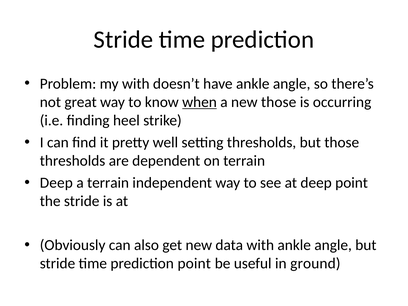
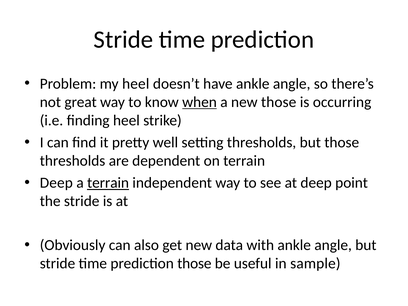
my with: with -> heel (136, 84)
terrain underline: none -> present (108, 183)
prediction point: point -> those (194, 264)
ground: ground -> sample (315, 264)
